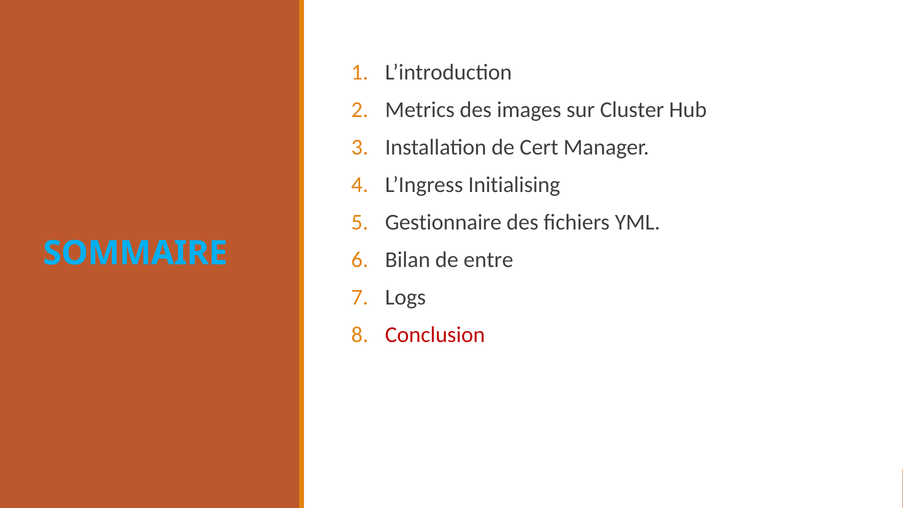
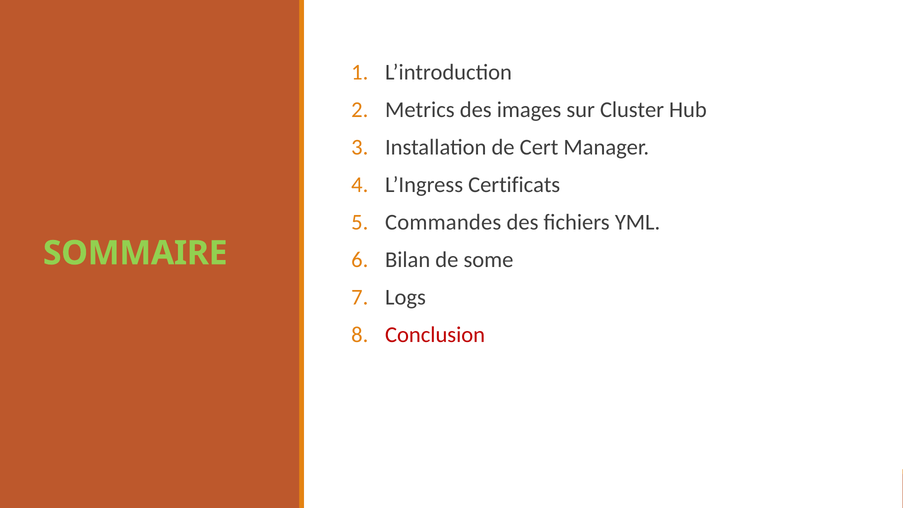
Initialising: Initialising -> Certificats (514, 185)
Gestionnaire: Gestionnaire -> Commandes (443, 222)
SOMMAIRE colour: light blue -> light green (135, 253)
entre: entre -> some (488, 260)
